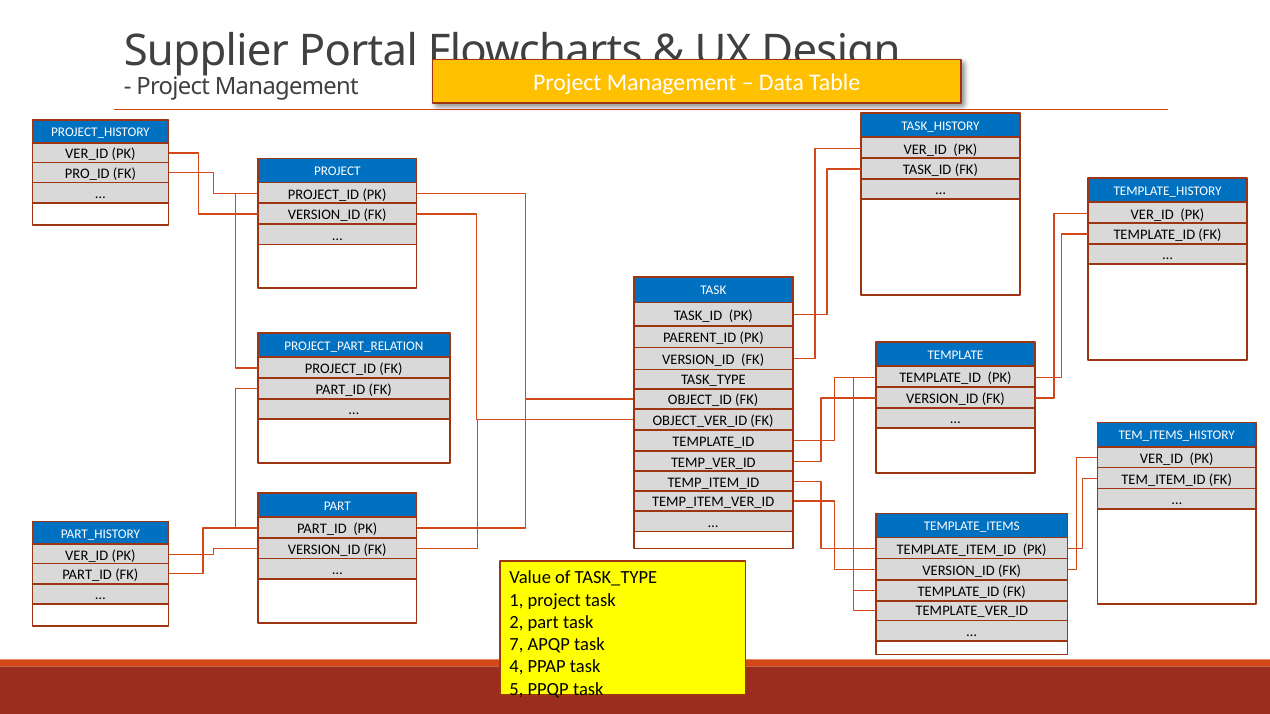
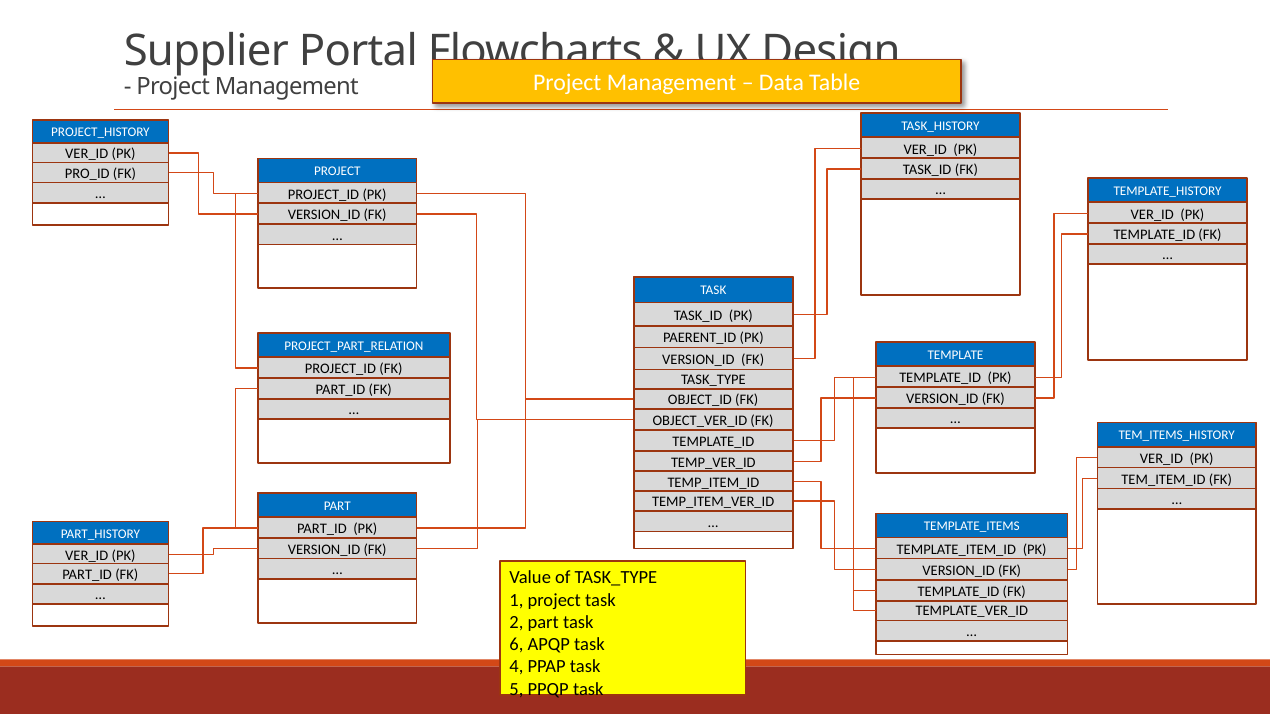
7: 7 -> 6 (516, 645)
